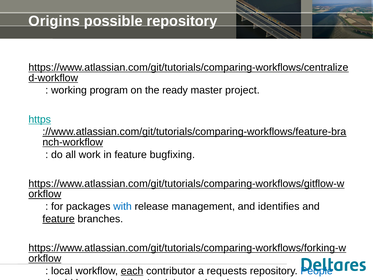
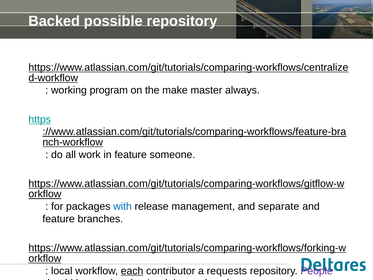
Origins: Origins -> Backed (54, 21)
ready: ready -> make (175, 90)
project: project -> always (242, 90)
bugfixing: bugfixing -> someone (172, 155)
and identifies: identifies -> separate (279, 206)
feature underline: present -> none (59, 219)
People colour: blue -> purple (317, 271)
